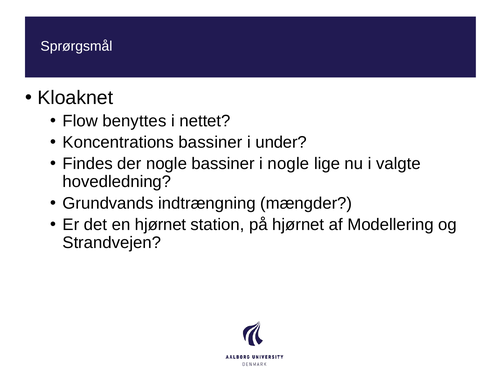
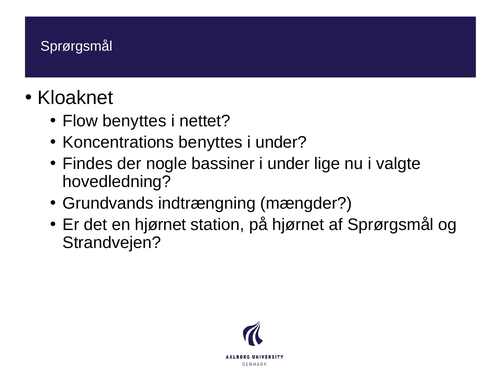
Koncentrations bassiner: bassiner -> benyttes (211, 143)
bassiner i nogle: nogle -> under (289, 164)
af Modellering: Modellering -> Sprørgsmål (391, 225)
